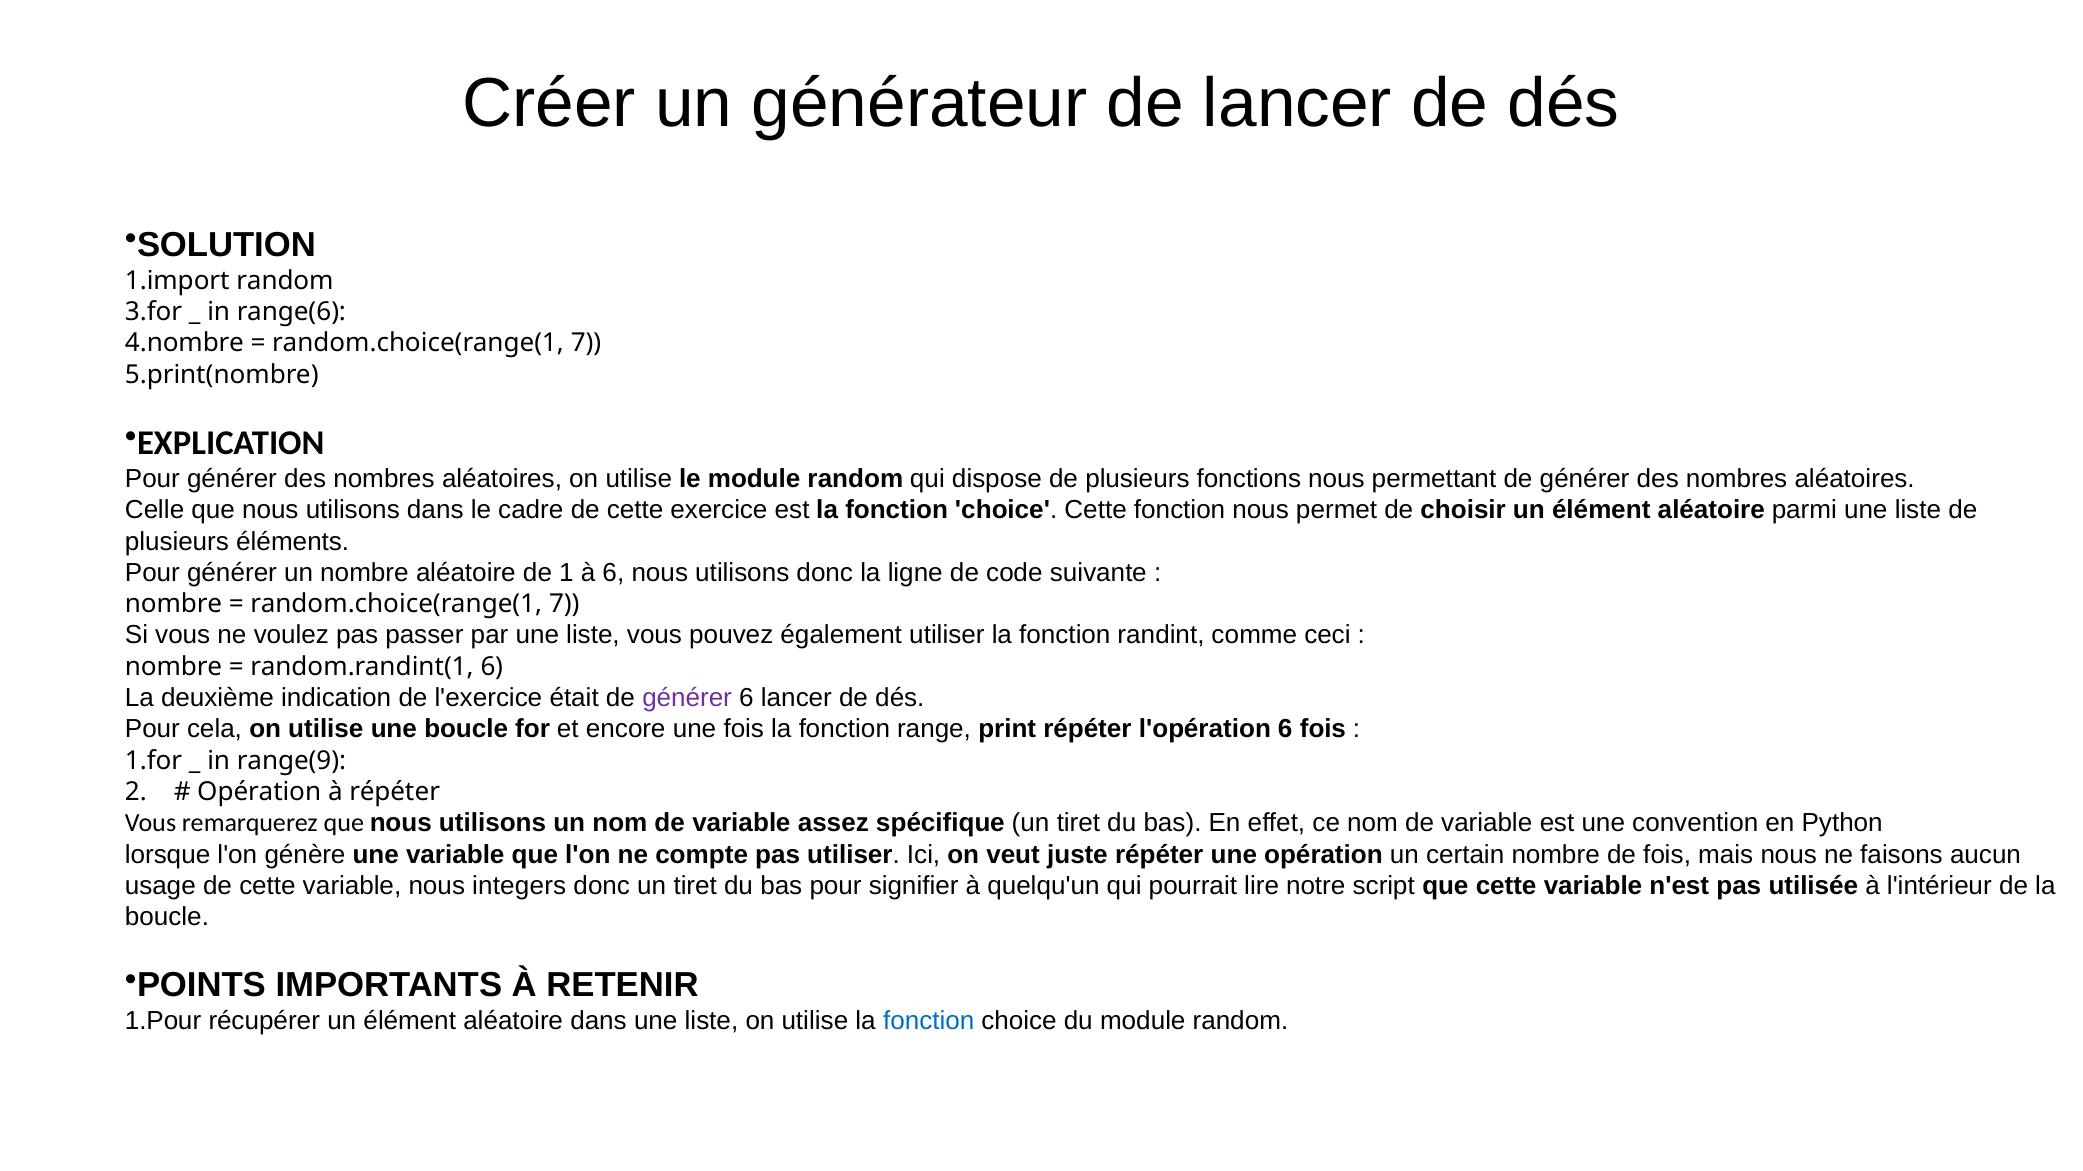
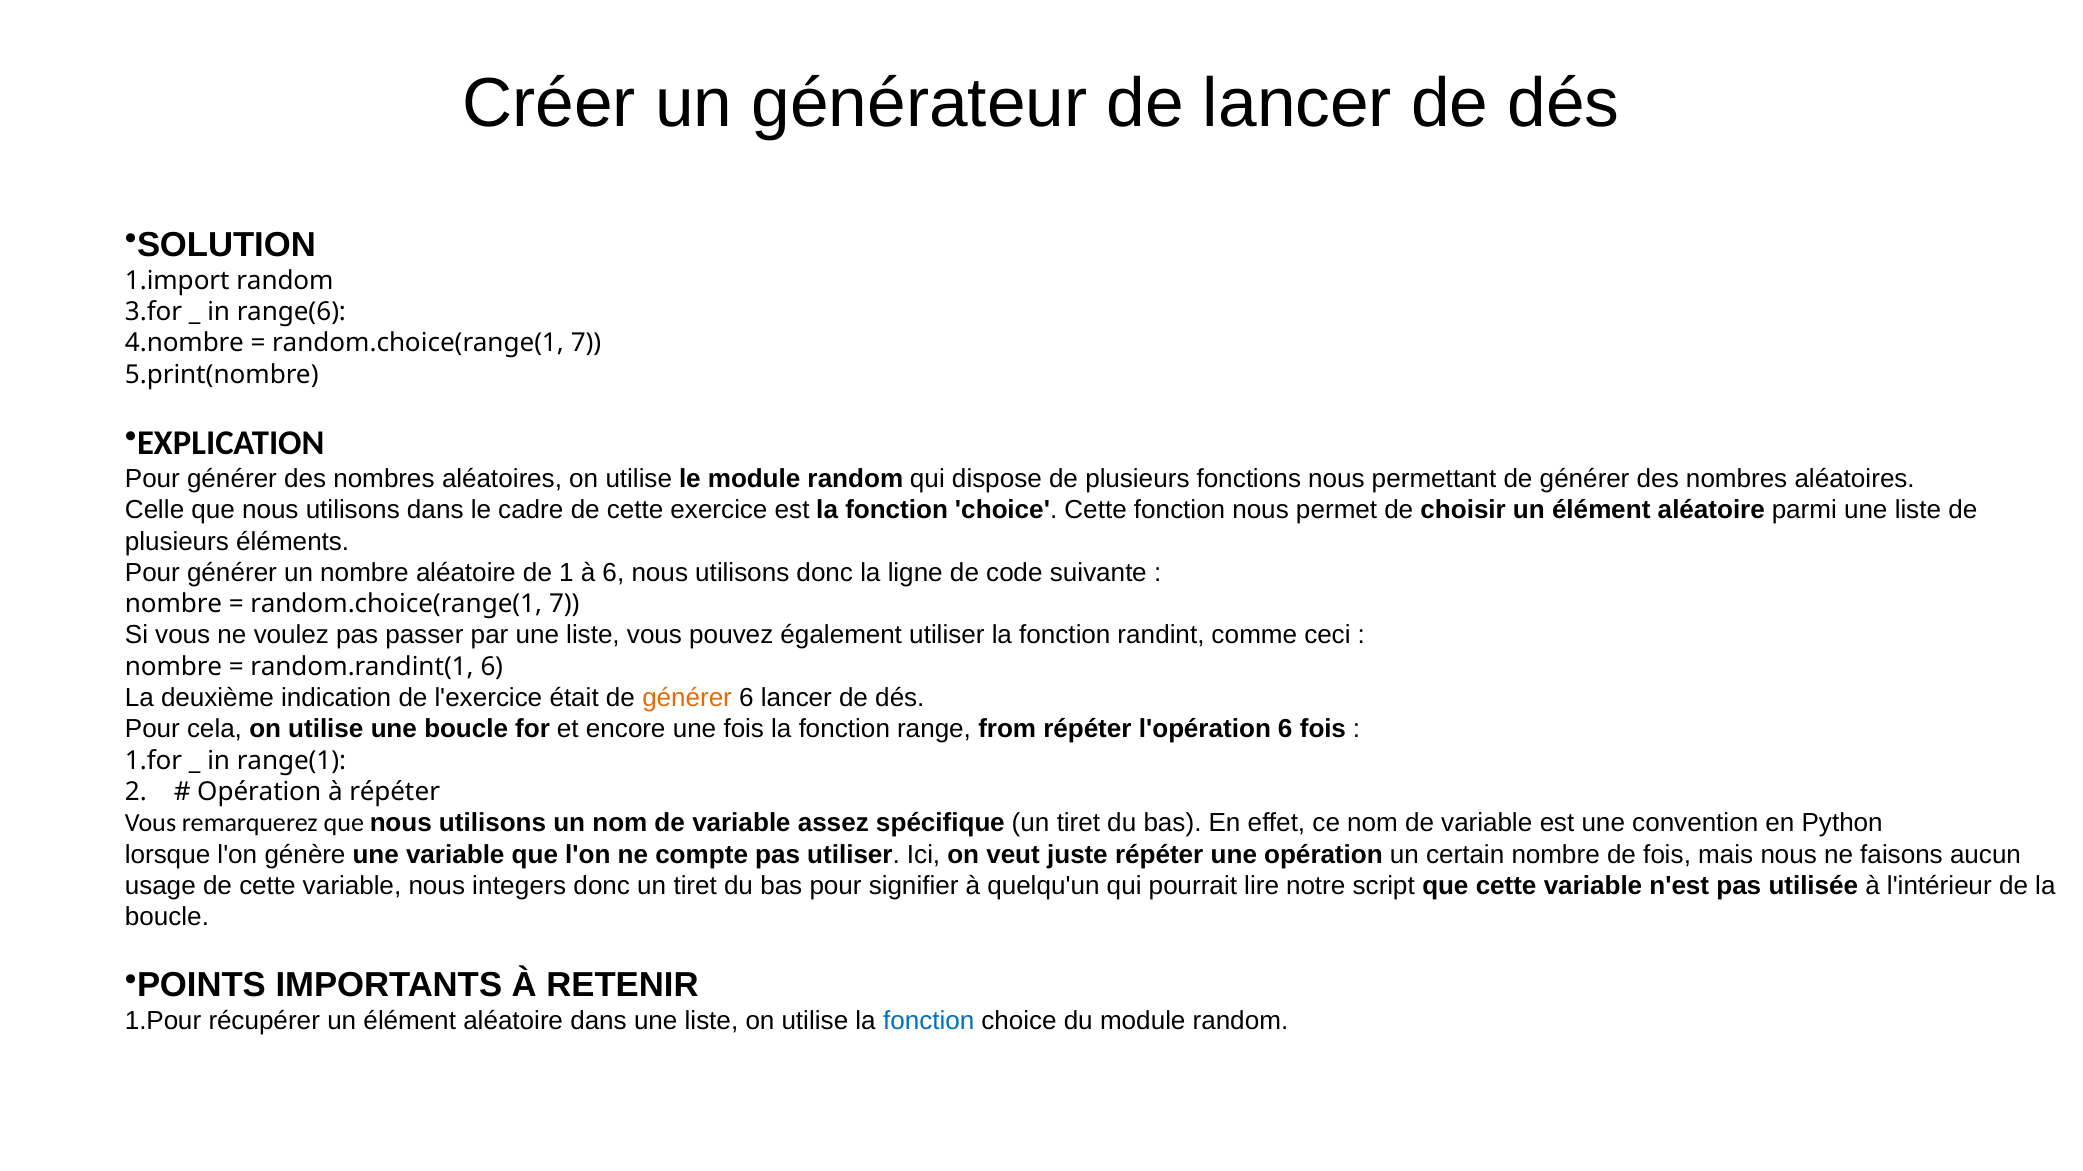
générer colour: purple -> orange (687, 698)
print: print -> from (1007, 730)
range(9: range(9 -> range(1 (291, 761)
